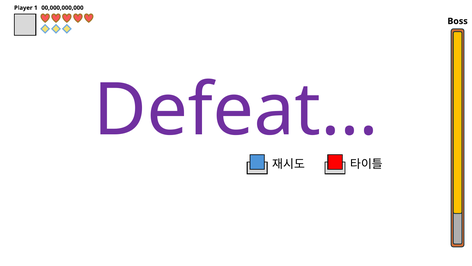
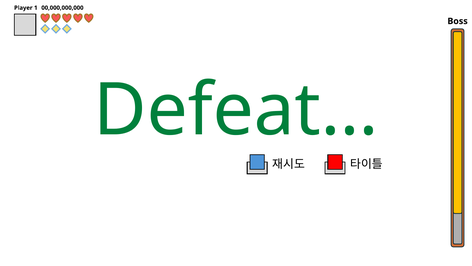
Defeat… colour: purple -> green (236, 110)
